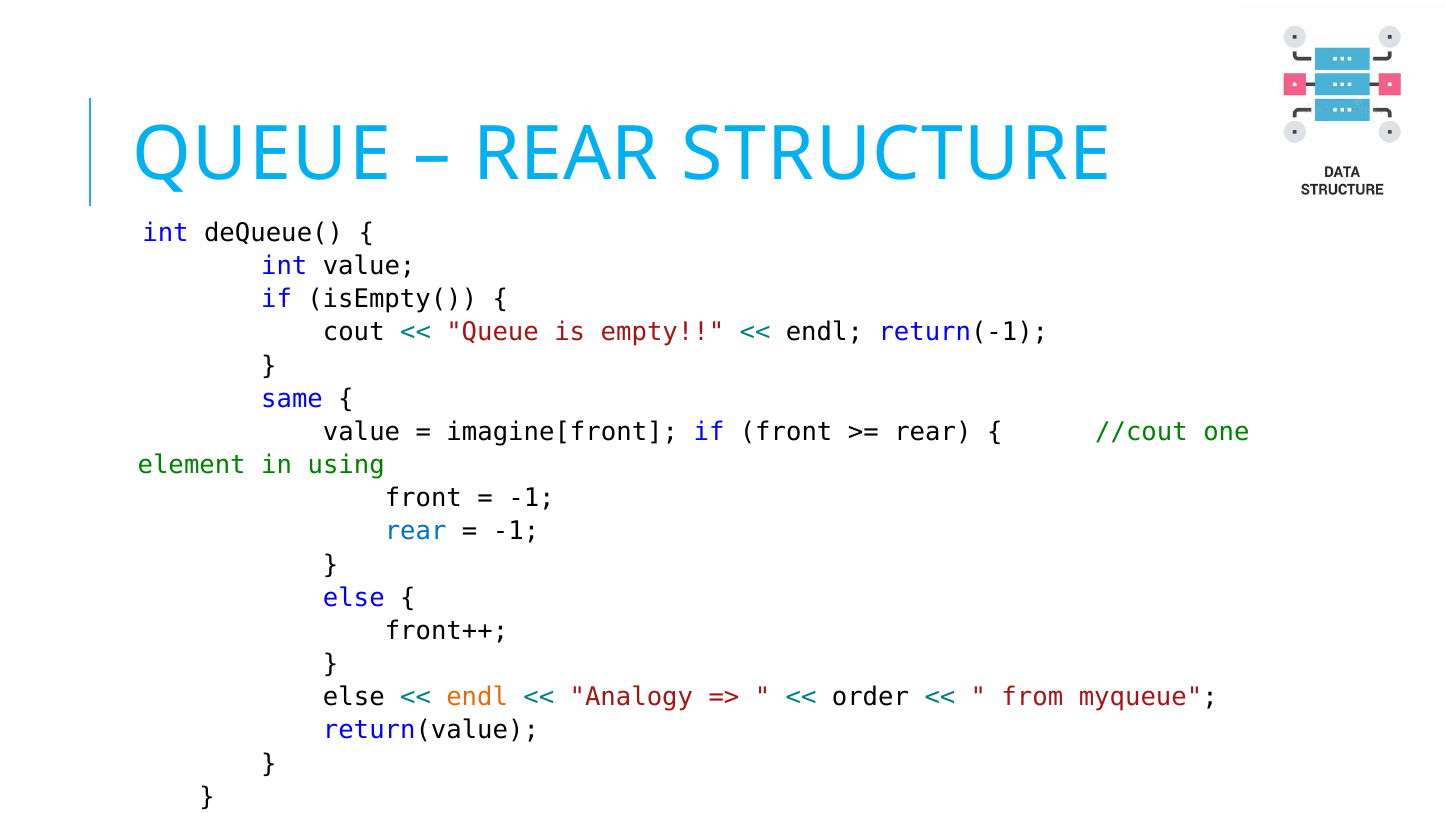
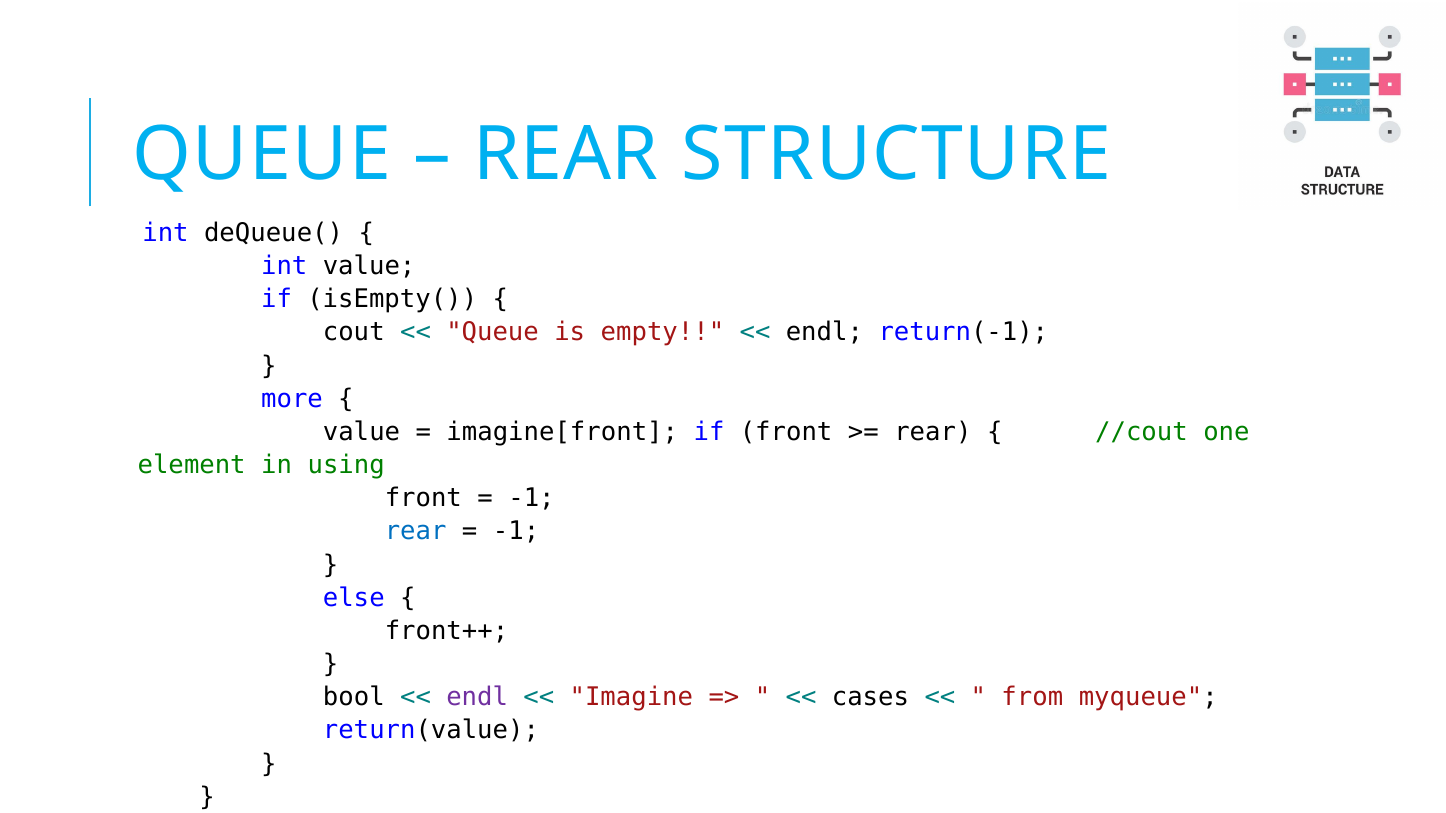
same: same -> more (292, 399)
else: else -> bool (354, 698)
endl colour: orange -> purple (477, 698)
Analogy: Analogy -> Imagine (631, 698)
order: order -> cases (870, 698)
